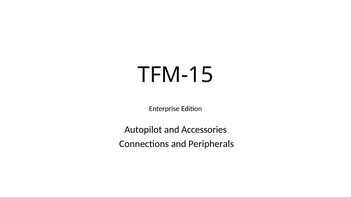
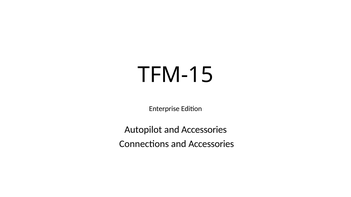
Connections and Peripherals: Peripherals -> Accessories (211, 144)
